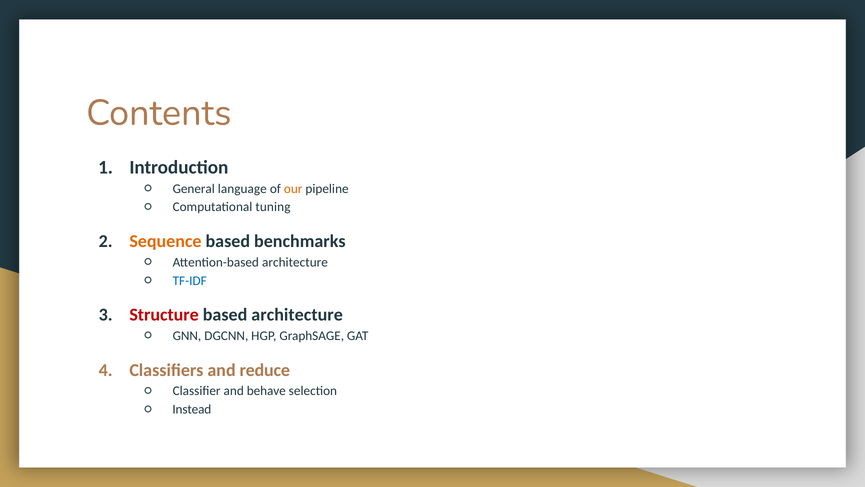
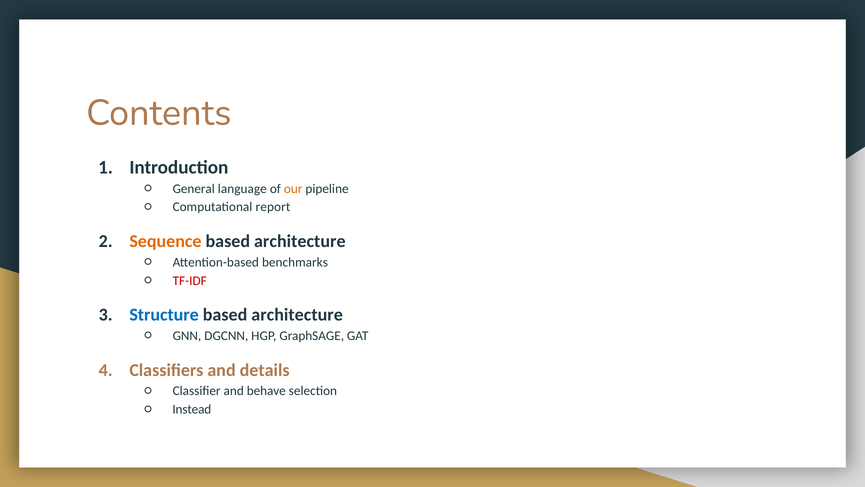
tuning: tuning -> report (273, 207)
benchmarks: benchmarks -> architecture (300, 241)
Attention-based architecture: architecture -> benchmarks (295, 262)
TF-IDF colour: blue -> red (190, 280)
Structure colour: red -> blue (164, 315)
reduce: reduce -> details (265, 370)
